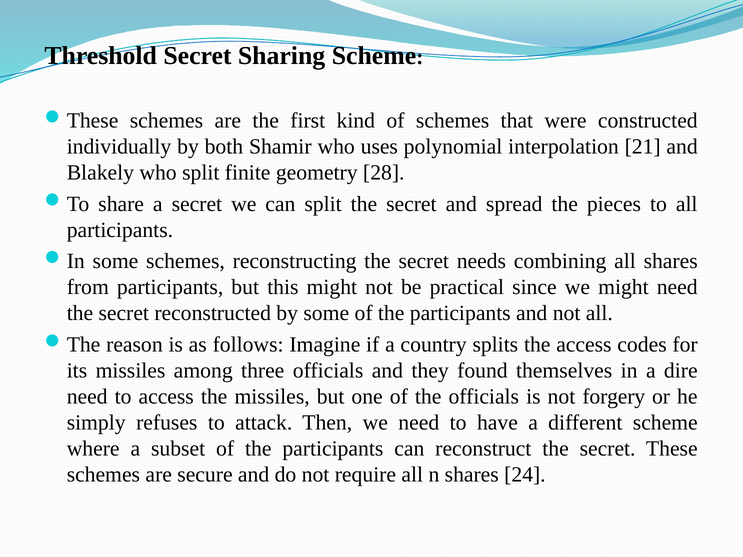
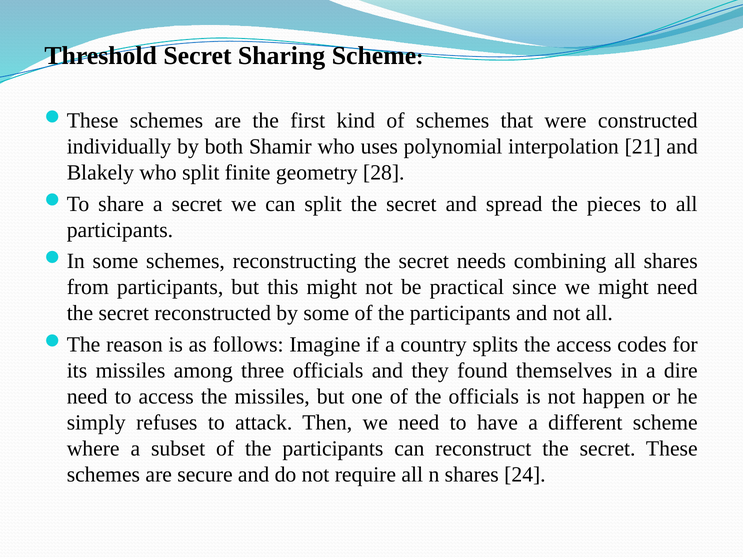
forgery: forgery -> happen (614, 397)
